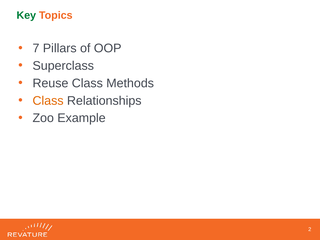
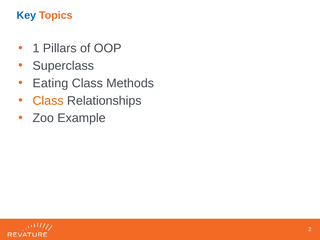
Key colour: green -> blue (26, 15)
7: 7 -> 1 (36, 48)
Reuse: Reuse -> Eating (50, 83)
